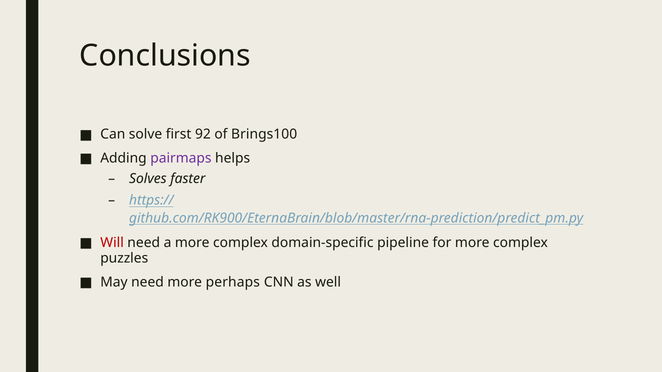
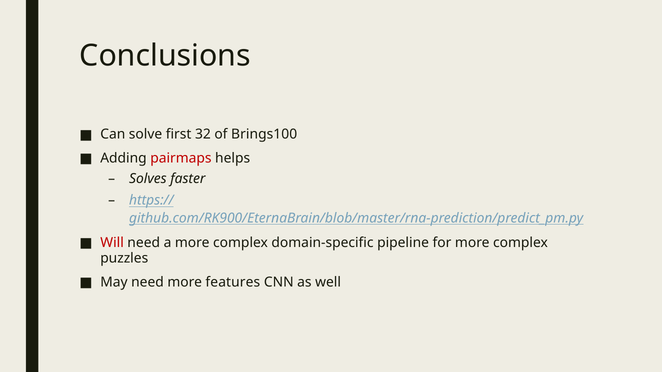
92: 92 -> 32 (203, 135)
pairmaps colour: purple -> red (181, 158)
perhaps: perhaps -> features (233, 282)
